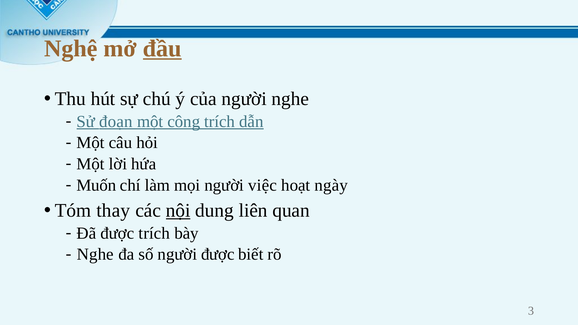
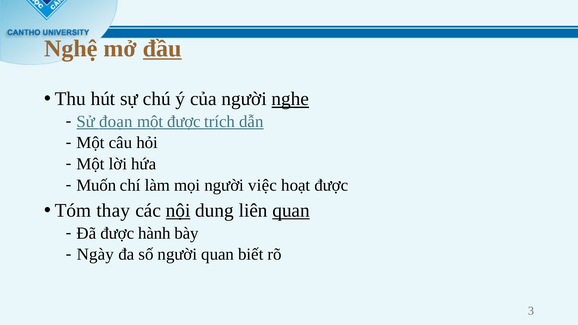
nghe underline: none -> present (290, 99)
một công: công -> được (184, 122)
hoạt ngày: ngày -> được (331, 185)
quan underline: none -> present (291, 211)
được trích: trích -> hành (154, 233)
Nghe: Nghe -> Ngày (95, 254)
người được: được -> quan (218, 254)
